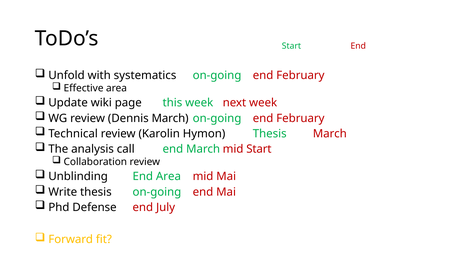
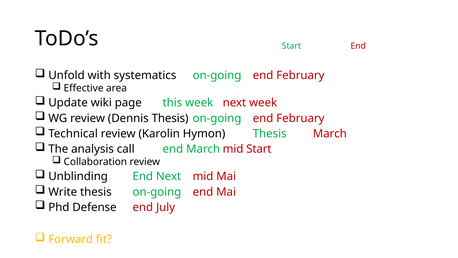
Dennis March: March -> Thesis (170, 118)
End Area: Area -> Next (169, 176)
